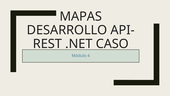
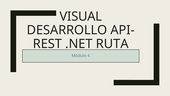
MAPAS: MAPAS -> VISUAL (81, 16)
CASO: CASO -> RUTA (112, 44)
